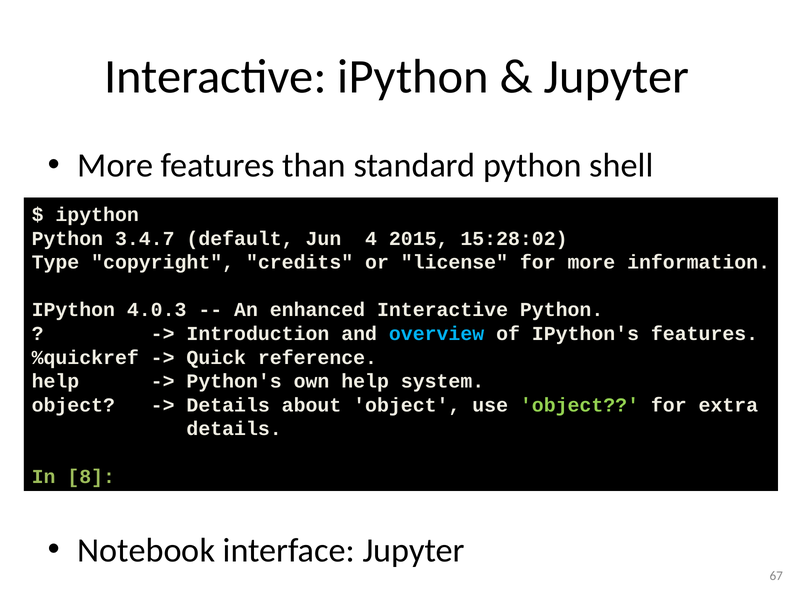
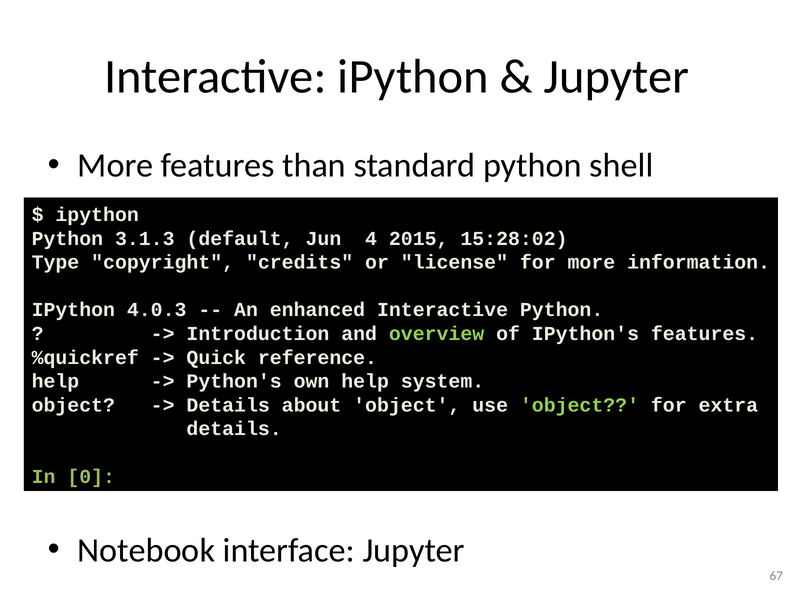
3.4.7: 3.4.7 -> 3.1.3 (145, 239)
overview colour: light blue -> light green (437, 334)
8: 8 -> 0 (91, 477)
